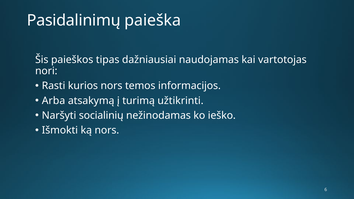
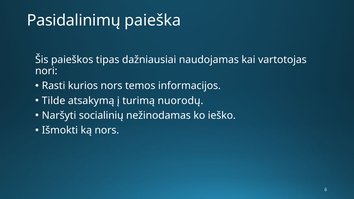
Arba: Arba -> Tilde (54, 101)
užtikrinti: užtikrinti -> nuorodų (180, 101)
